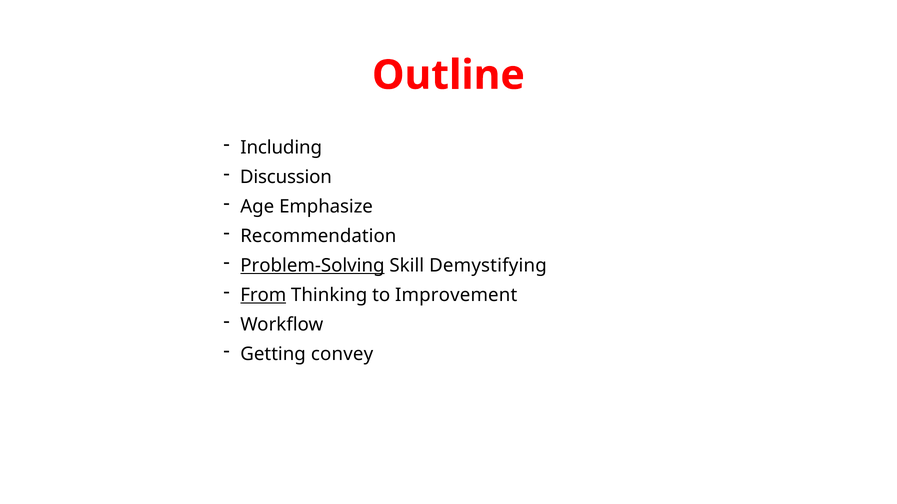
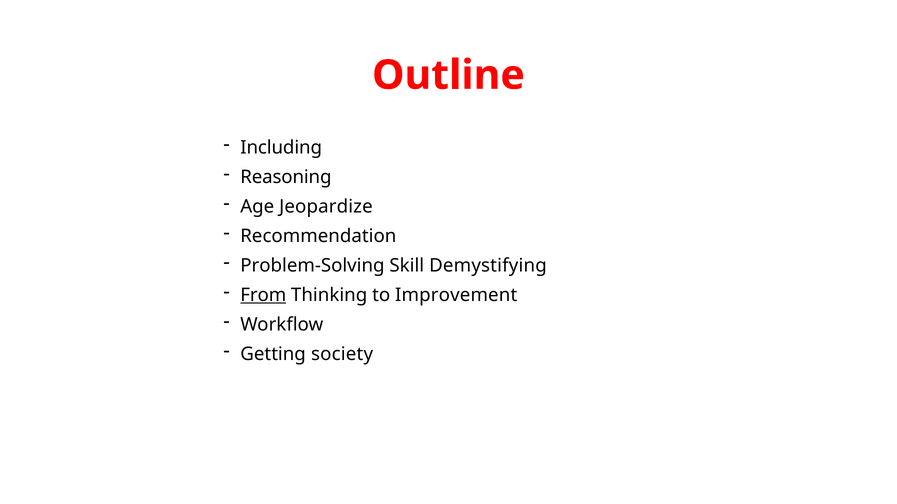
Discussion: Discussion -> Reasoning (286, 177)
Emphasize: Emphasize -> Jeopardize (326, 207)
Problem-Solving underline: present -> none (312, 266)
convey: convey -> society (342, 354)
